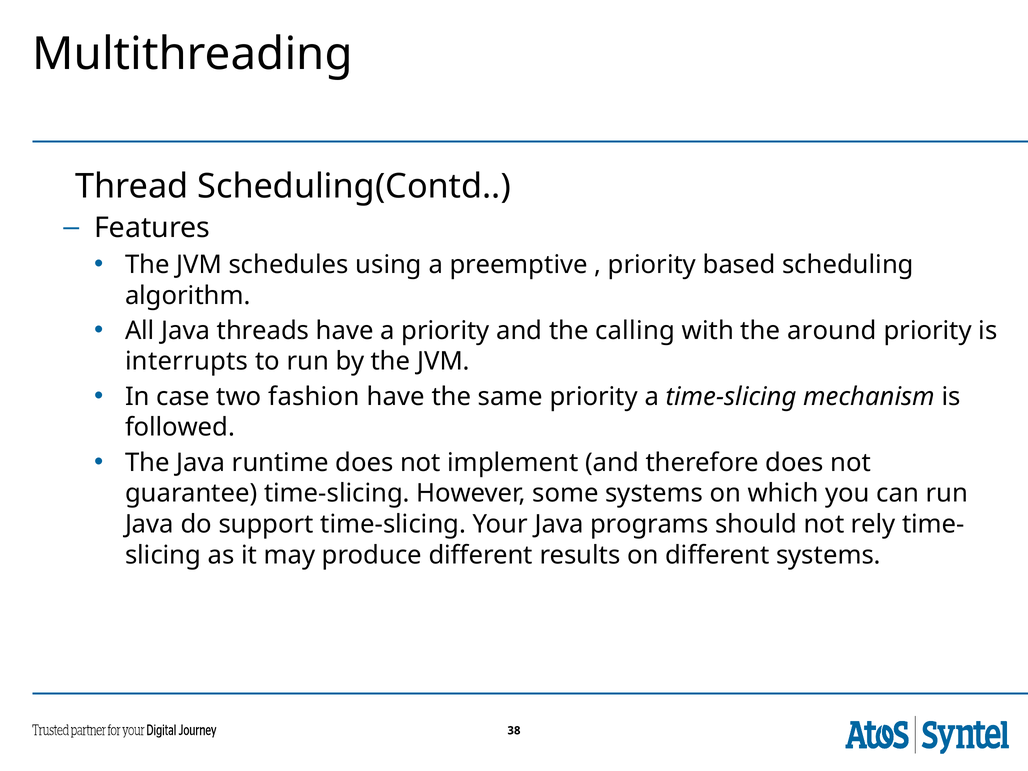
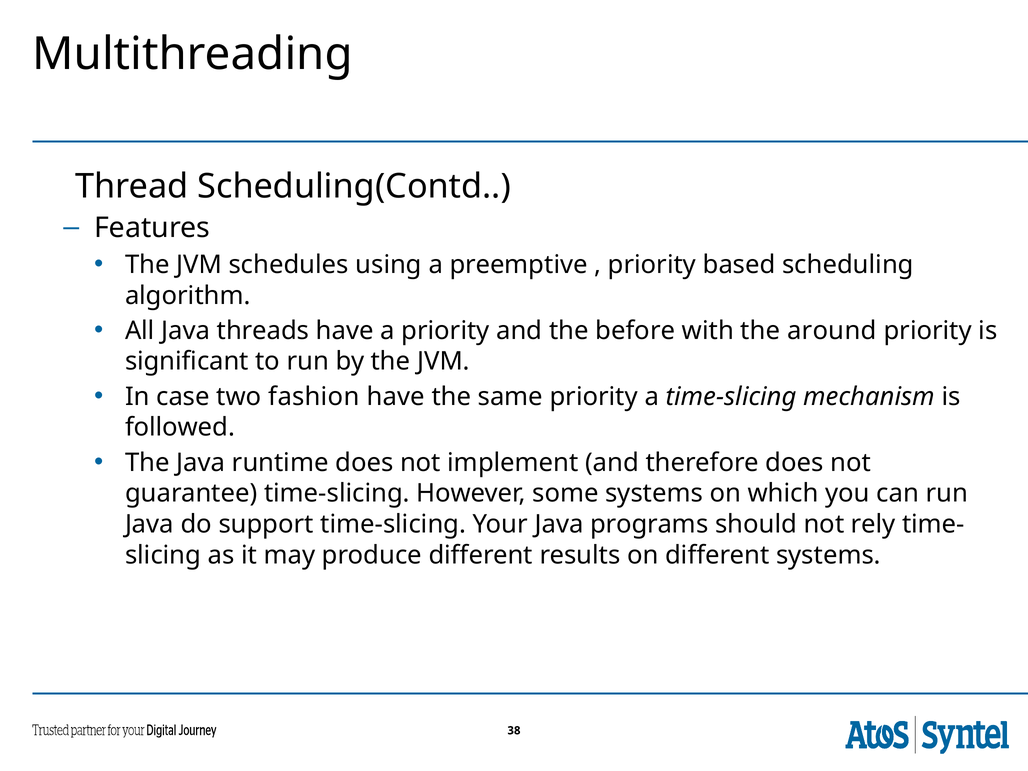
calling: calling -> before (635, 331)
interrupts: interrupts -> significant (187, 362)
